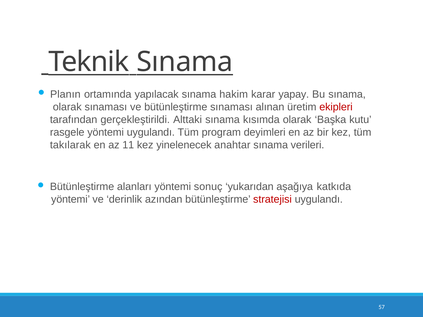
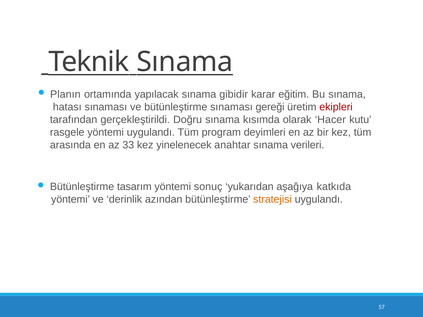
hakim: hakim -> gibidir (234, 94)
yapay: yapay -> eğitim (294, 94)
olarak: olarak -> hatası (67, 107)
alınan: alınan -> gereği (270, 107)
Alttaki: Alttaki -> Doğru (188, 120)
Başka: Başka -> Hacer (330, 120)
takılarak: takılarak -> arasında (70, 145)
11: 11 -> 33 (128, 145)
alanları: alanları -> tasarım (134, 187)
stratejisi colour: red -> orange (272, 200)
